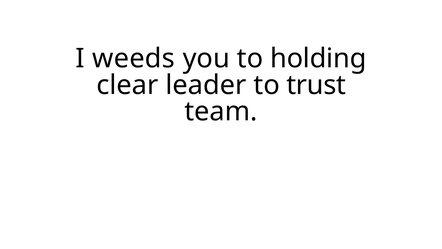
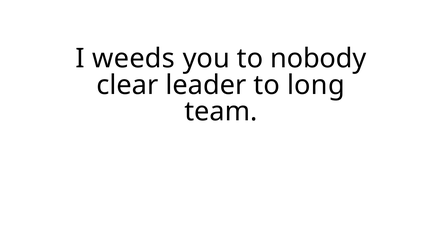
holding: holding -> nobody (318, 59)
trust: trust -> long (316, 85)
